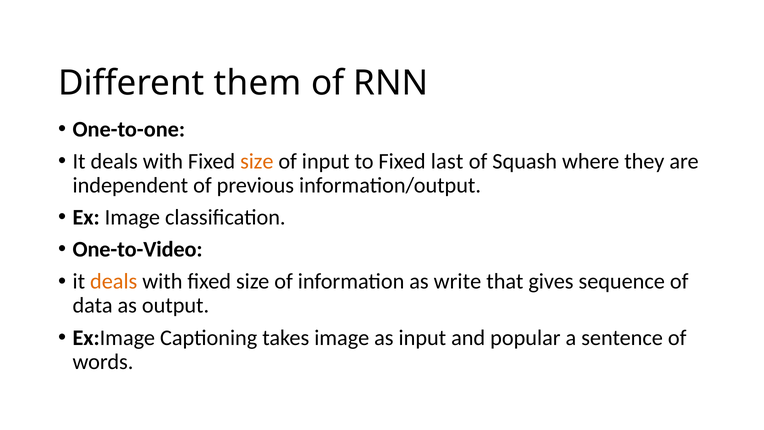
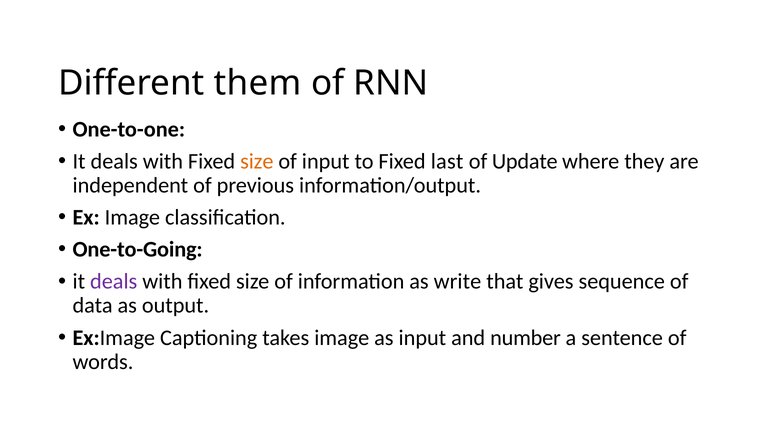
Squash: Squash -> Update (525, 161)
One-to-Video: One-to-Video -> One-to-Going (138, 249)
deals colour: orange -> purple (114, 281)
popular: popular -> number (526, 337)
